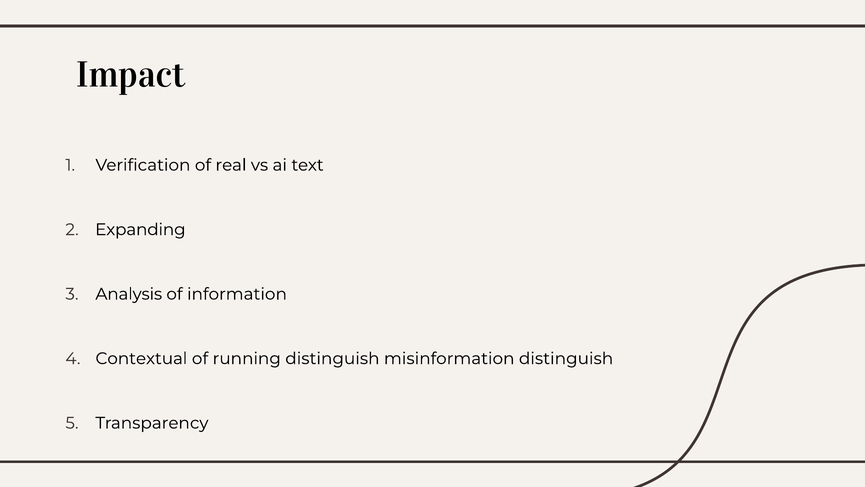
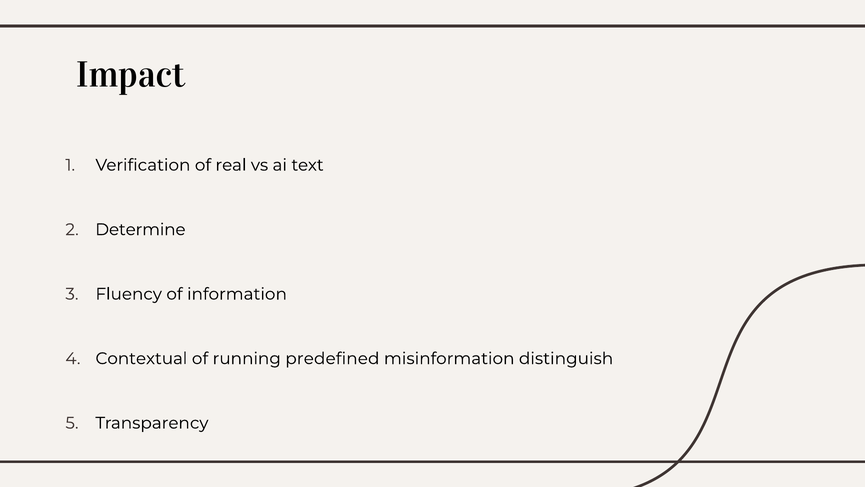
Expanding: Expanding -> Determine (140, 229)
Analysis: Analysis -> Fluency (129, 294)
running distinguish: distinguish -> predefined (332, 358)
